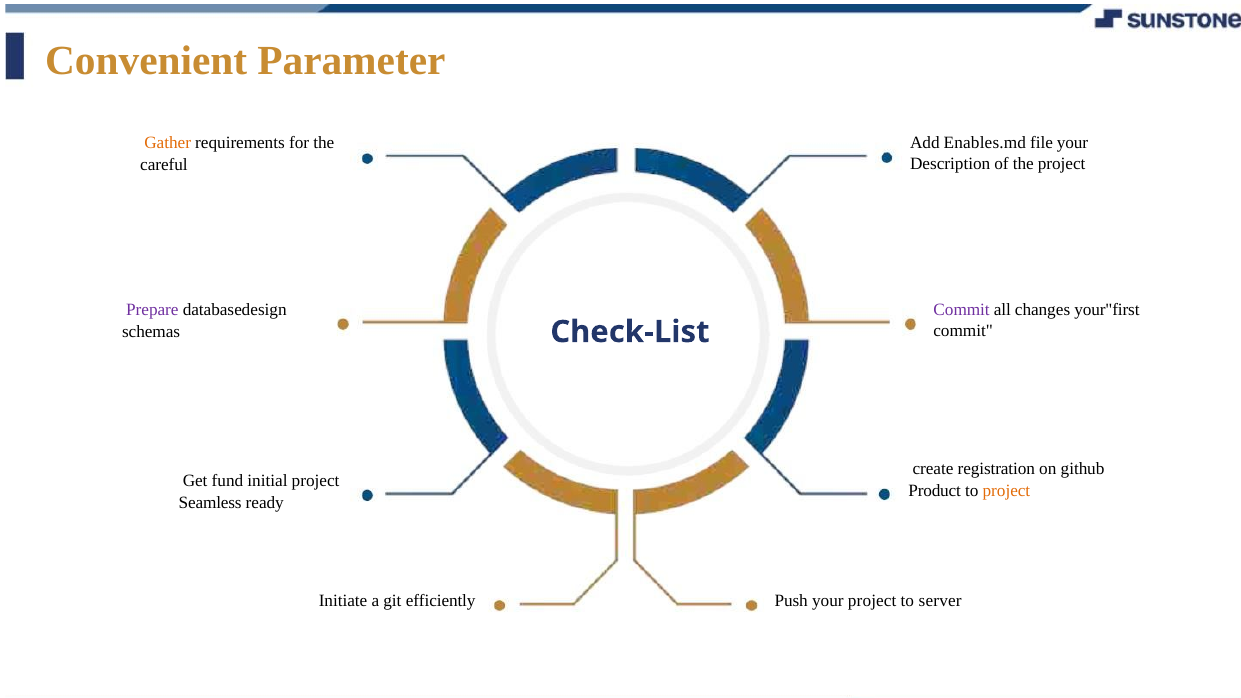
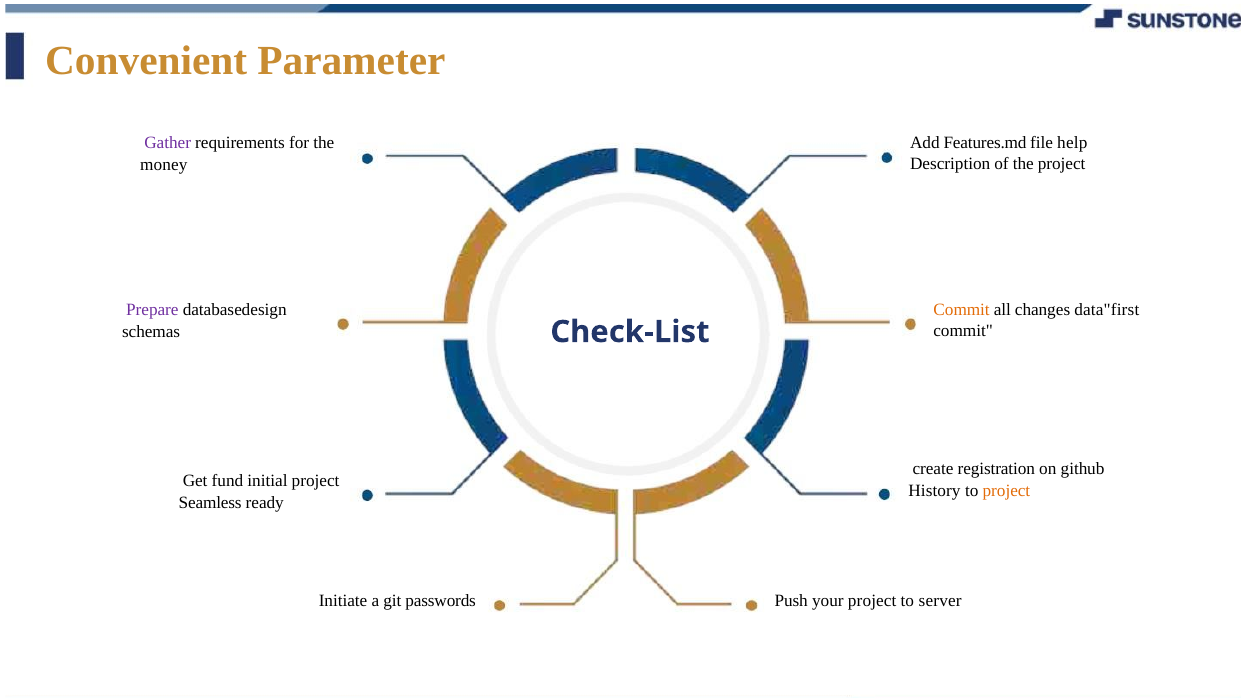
Gather colour: orange -> purple (168, 143)
Enables.md: Enables.md -> Features.md (985, 143)
file your: your -> help (1072, 143)
careful: careful -> money (164, 165)
Commit colour: purple -> orange (962, 310)
your"first: your"first -> data"first (1107, 310)
Product: Product -> History (935, 491)
efficiently: efficiently -> passwords (441, 601)
